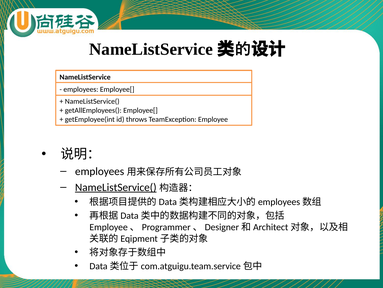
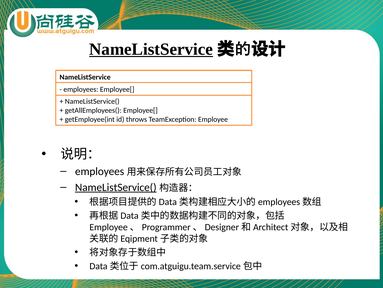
NameListService underline: none -> present (151, 49)
